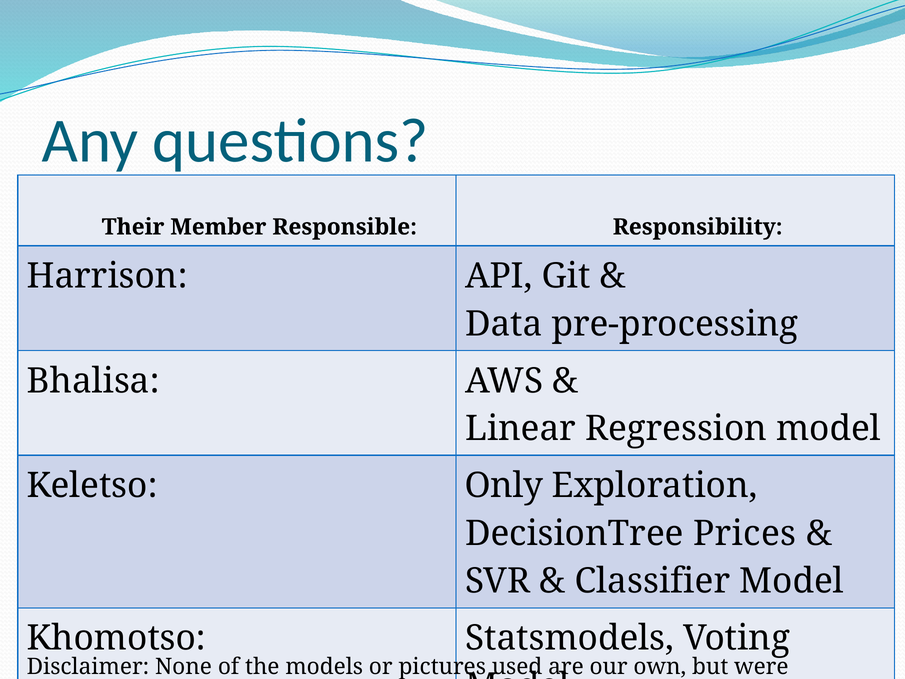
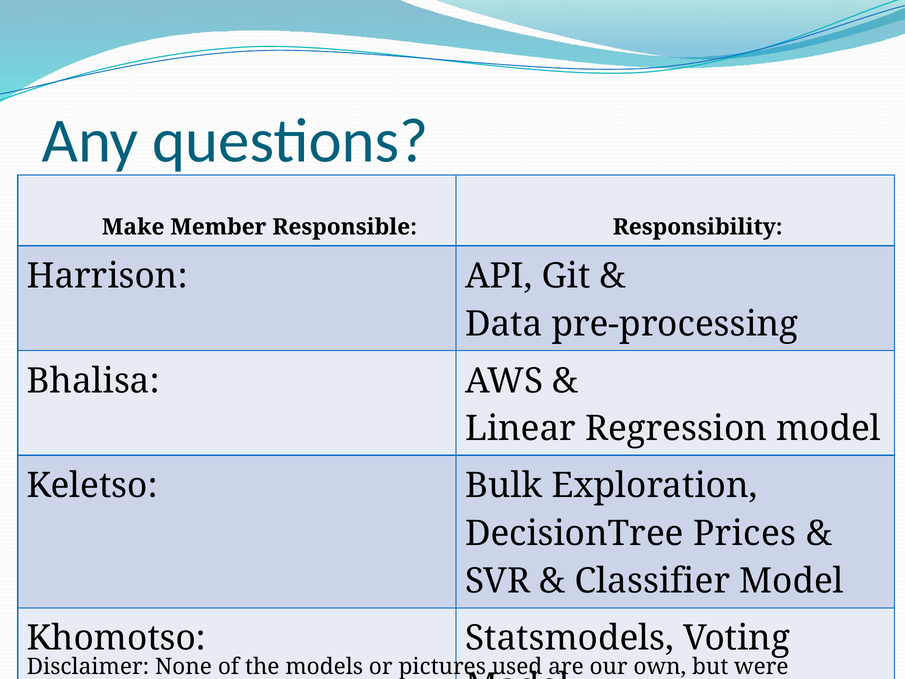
Their: Their -> Make (133, 227)
Only: Only -> Bulk (504, 486)
